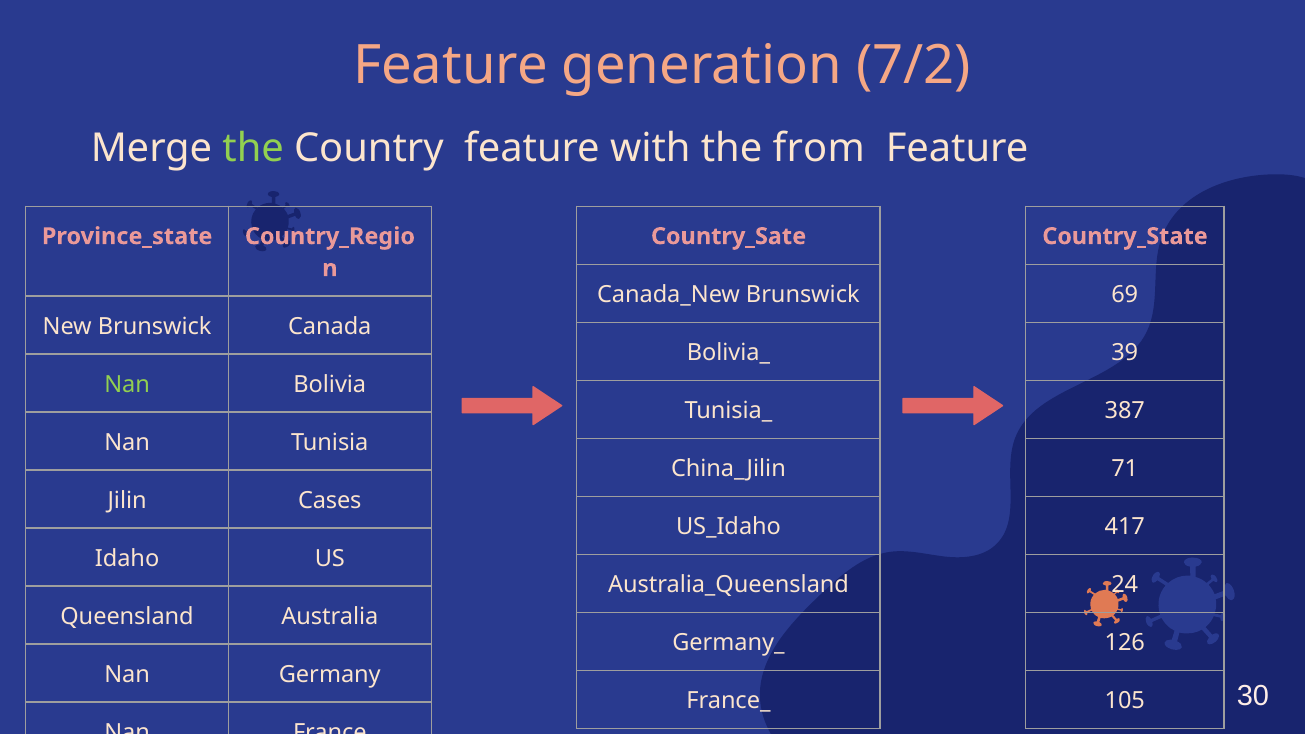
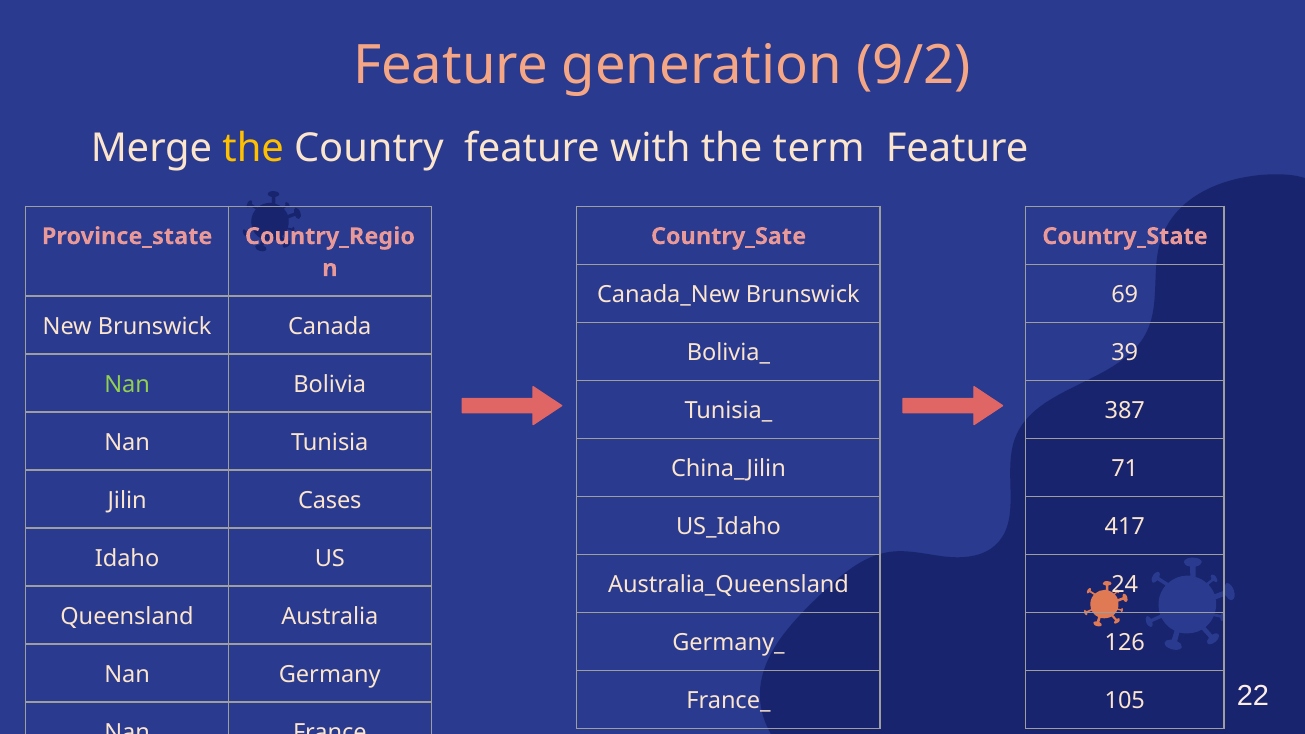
7/2: 7/2 -> 9/2 (914, 65)
the colour: light green -> yellow (253, 148)
from: from -> term (819, 148)
30: 30 -> 22 (1253, 696)
